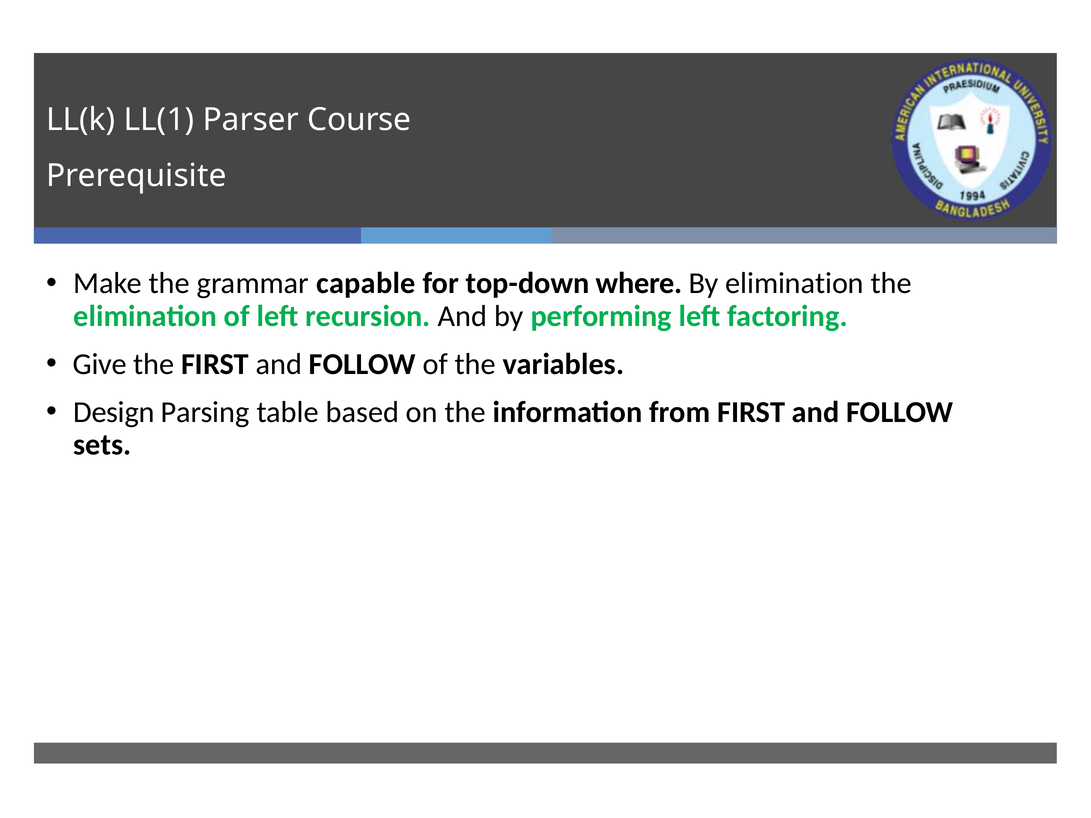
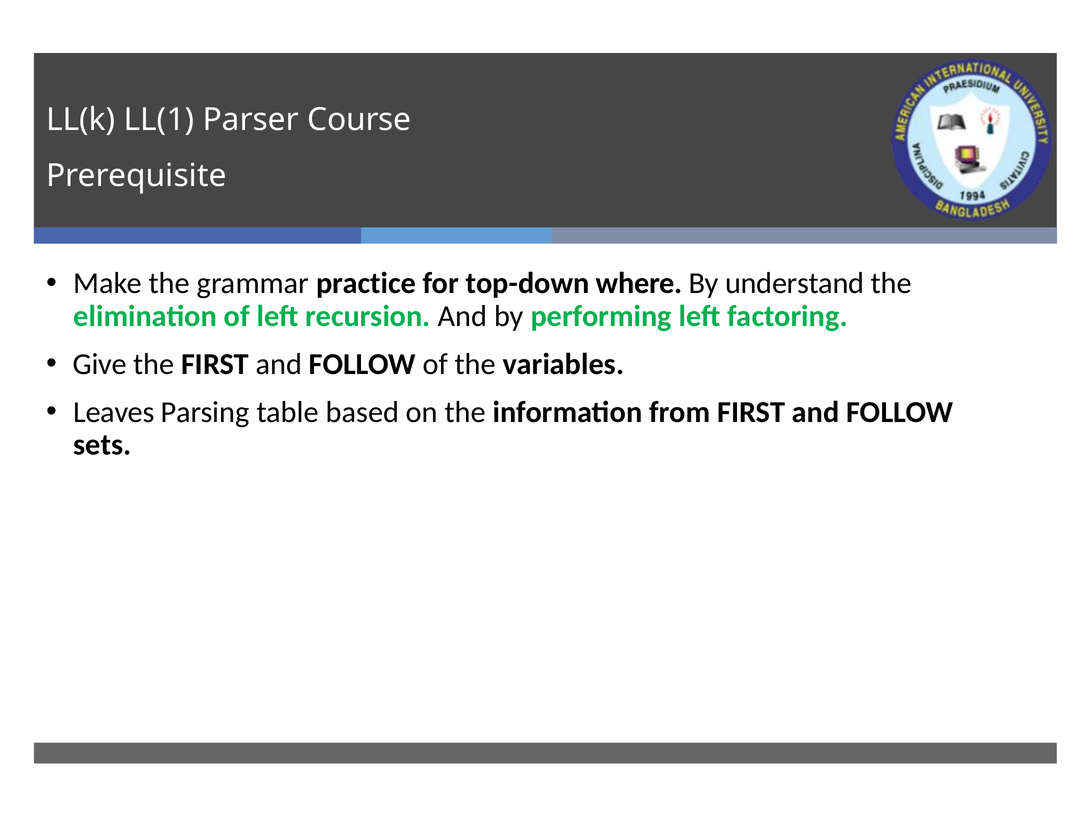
capable: capable -> practice (366, 283)
By elimination: elimination -> understand (795, 283)
Design: Design -> Leaves (114, 412)
